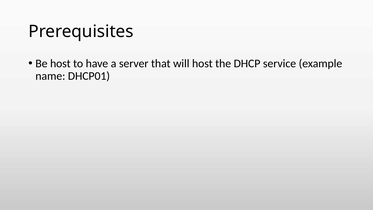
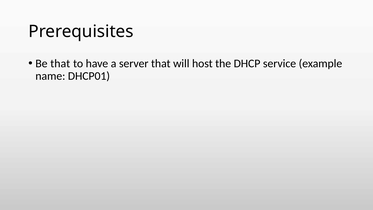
Be host: host -> that (60, 63)
